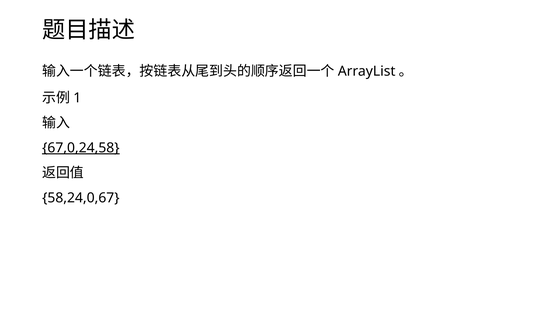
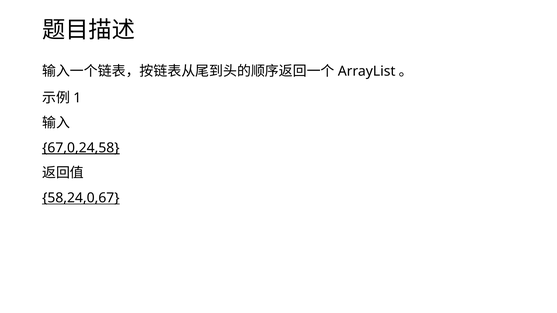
58,24,0,67 underline: none -> present (81, 198)
